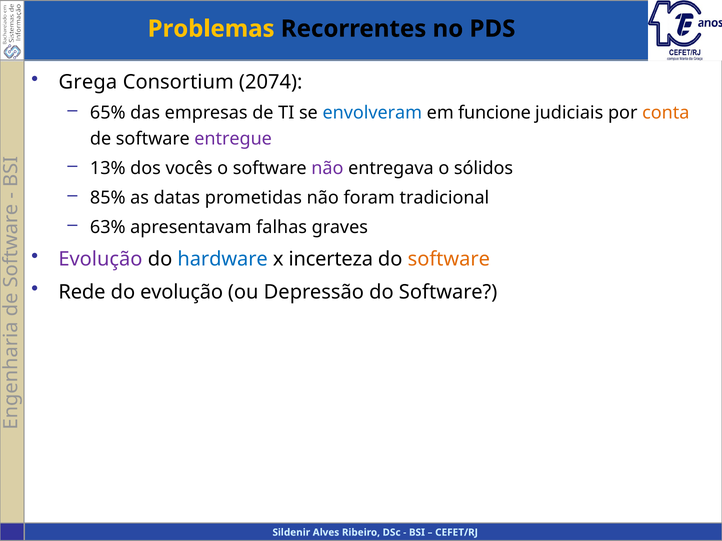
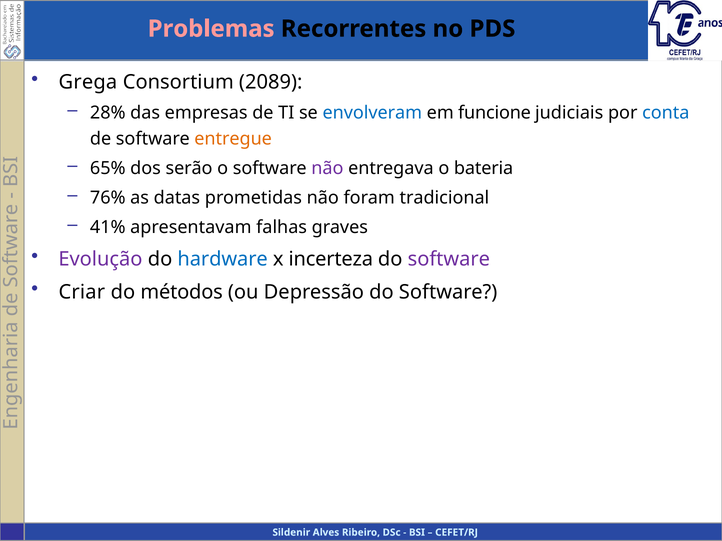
Problemas colour: yellow -> pink (211, 29)
2074: 2074 -> 2089 (271, 82)
65%: 65% -> 28% (108, 113)
conta colour: orange -> blue (666, 113)
entregue colour: purple -> orange (233, 139)
13%: 13% -> 65% (108, 168)
vocês: vocês -> serão (189, 168)
sólidos: sólidos -> bateria (484, 168)
85%: 85% -> 76% (108, 198)
63%: 63% -> 41% (108, 228)
software colour: orange -> purple (449, 259)
Rede: Rede -> Criar (82, 292)
do evolução: evolução -> métodos (182, 292)
